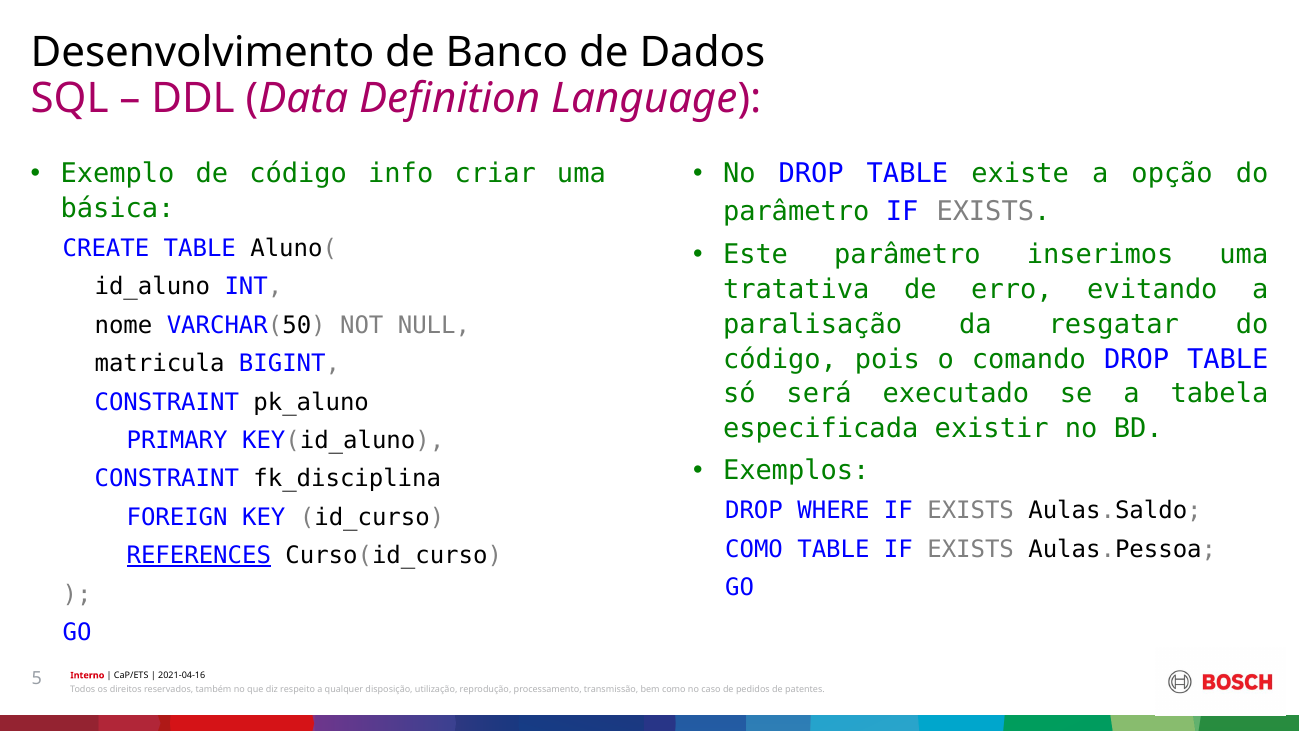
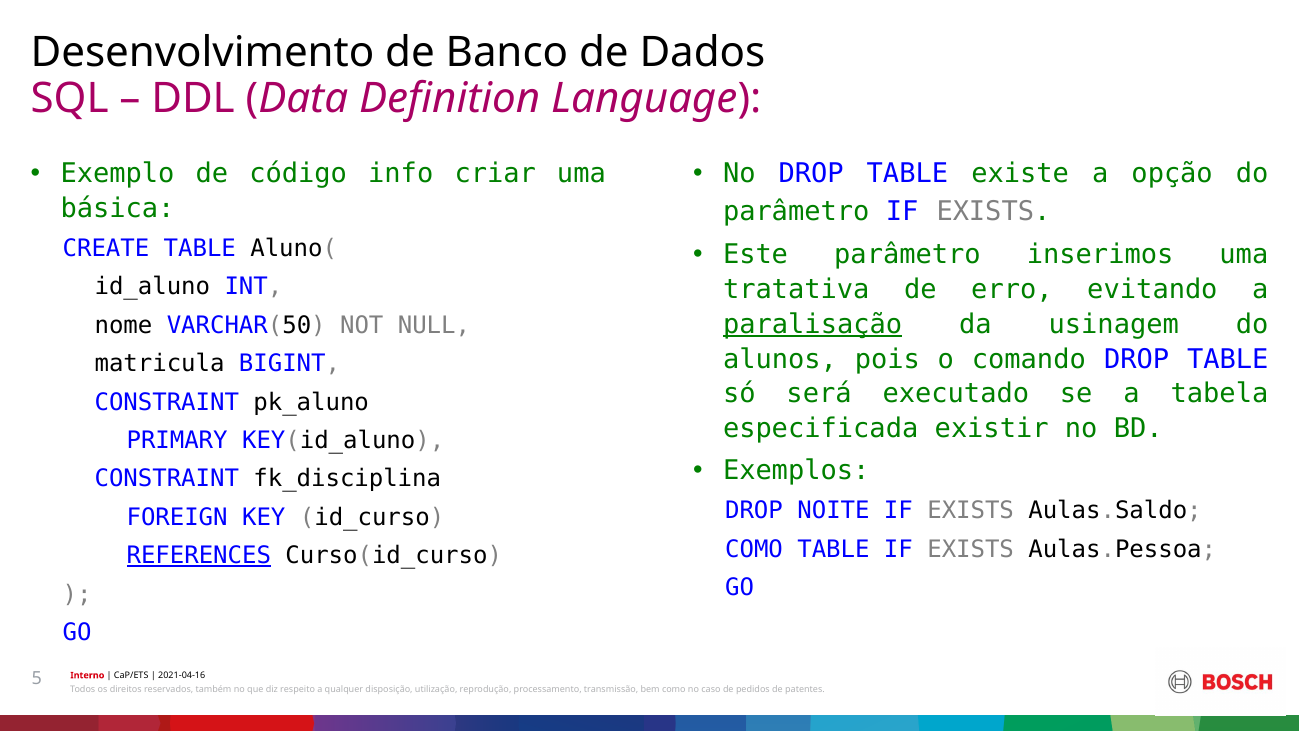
paralisação underline: none -> present (813, 324)
resgatar: resgatar -> usinagem (1114, 324)
código: código -> alunos (780, 359)
WHERE: WHERE -> NOITE (833, 511)
